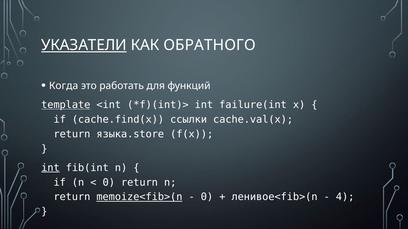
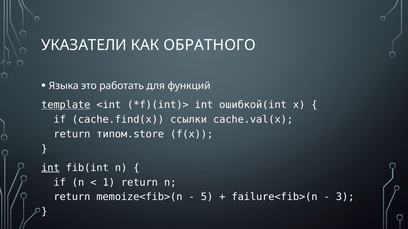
УКАЗАТЕЛИ underline: present -> none (84, 45)
Когда: Когда -> Языка (64, 86)
failure(int: failure(int -> ошибкой(int (253, 105)
языка.store: языка.store -> типом.store (130, 134)
0: 0 -> 1 (109, 183)
memoize<fib>(n underline: present -> none (139, 197)
0: 0 -> 5 (207, 197)
ленивое<fib>(n: ленивое<fib>(n -> failure<fib>(n (275, 197)
4: 4 -> 3 (345, 197)
